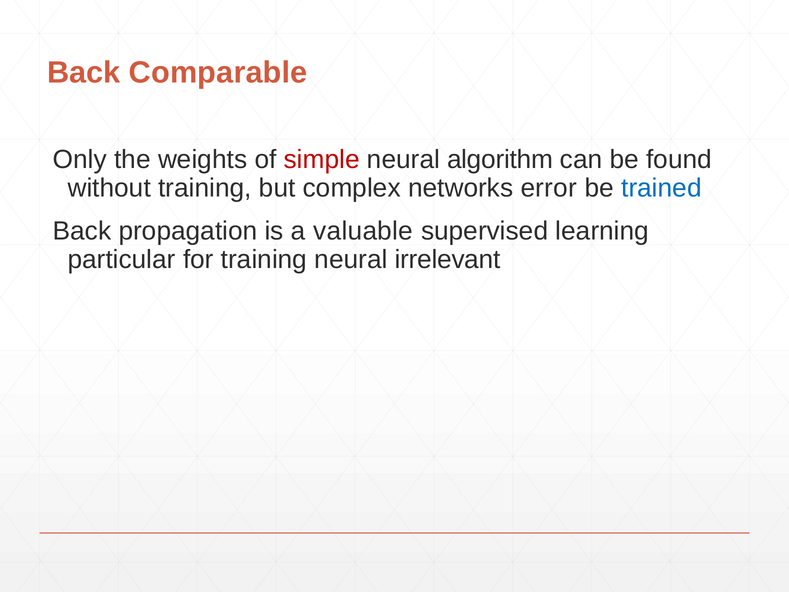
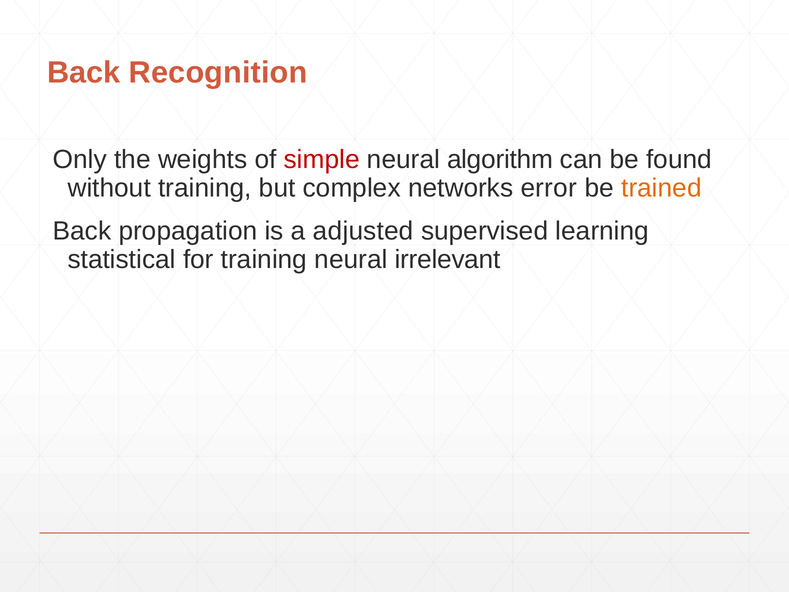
Comparable: Comparable -> Recognition (218, 72)
trained colour: blue -> orange (662, 188)
valuable: valuable -> adjusted (363, 231)
particular: particular -> statistical (122, 259)
